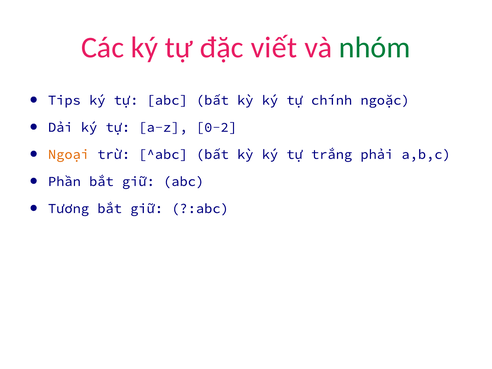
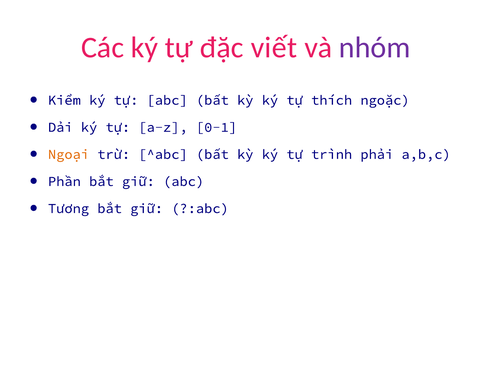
nhóm colour: green -> purple (375, 48)
Tips: Tips -> Kiểm (64, 100)
chính: chính -> thích (332, 100)
0-2: 0-2 -> 0-1 (216, 127)
trắng: trắng -> trình (332, 154)
